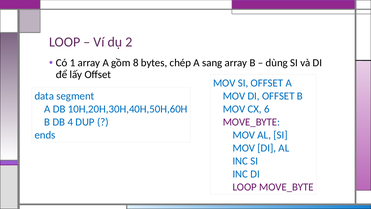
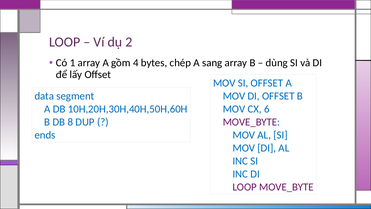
8: 8 -> 4 (136, 63)
4: 4 -> 8 (70, 122)
